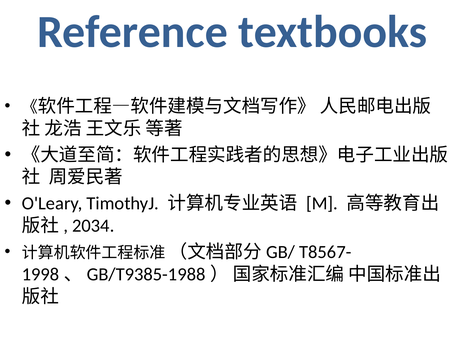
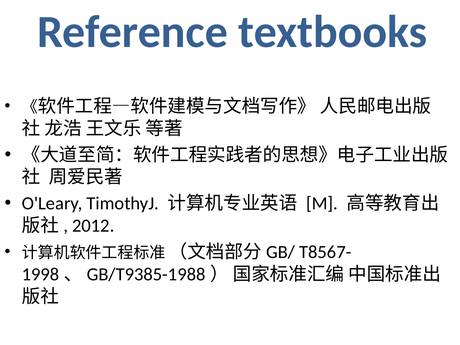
2034: 2034 -> 2012 (93, 226)
